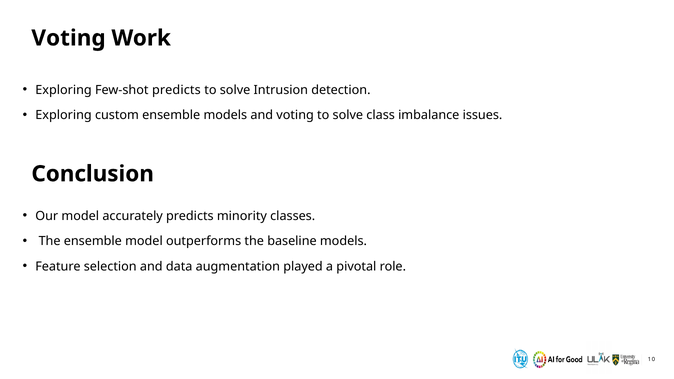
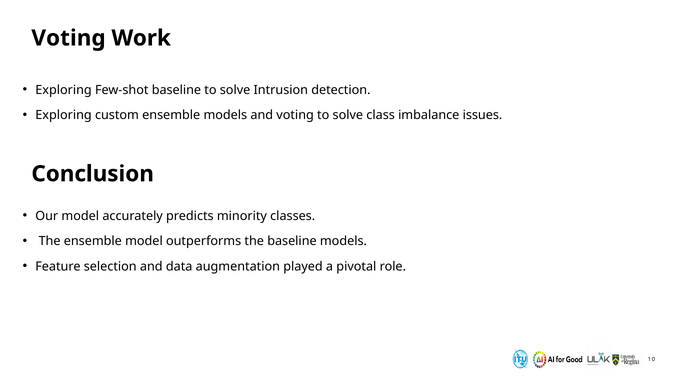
Few-shot predicts: predicts -> baseline (176, 90)
